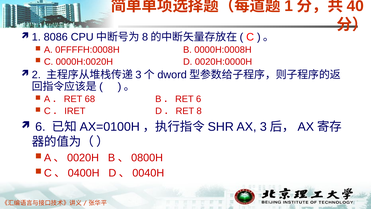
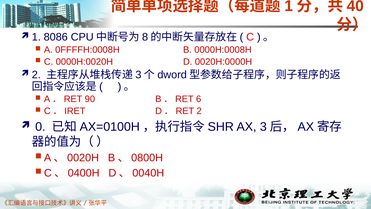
68: 68 -> 90 (90, 99)
D．RET 8: 8 -> 2 (199, 111)
6: 6 -> 0 (40, 127)
